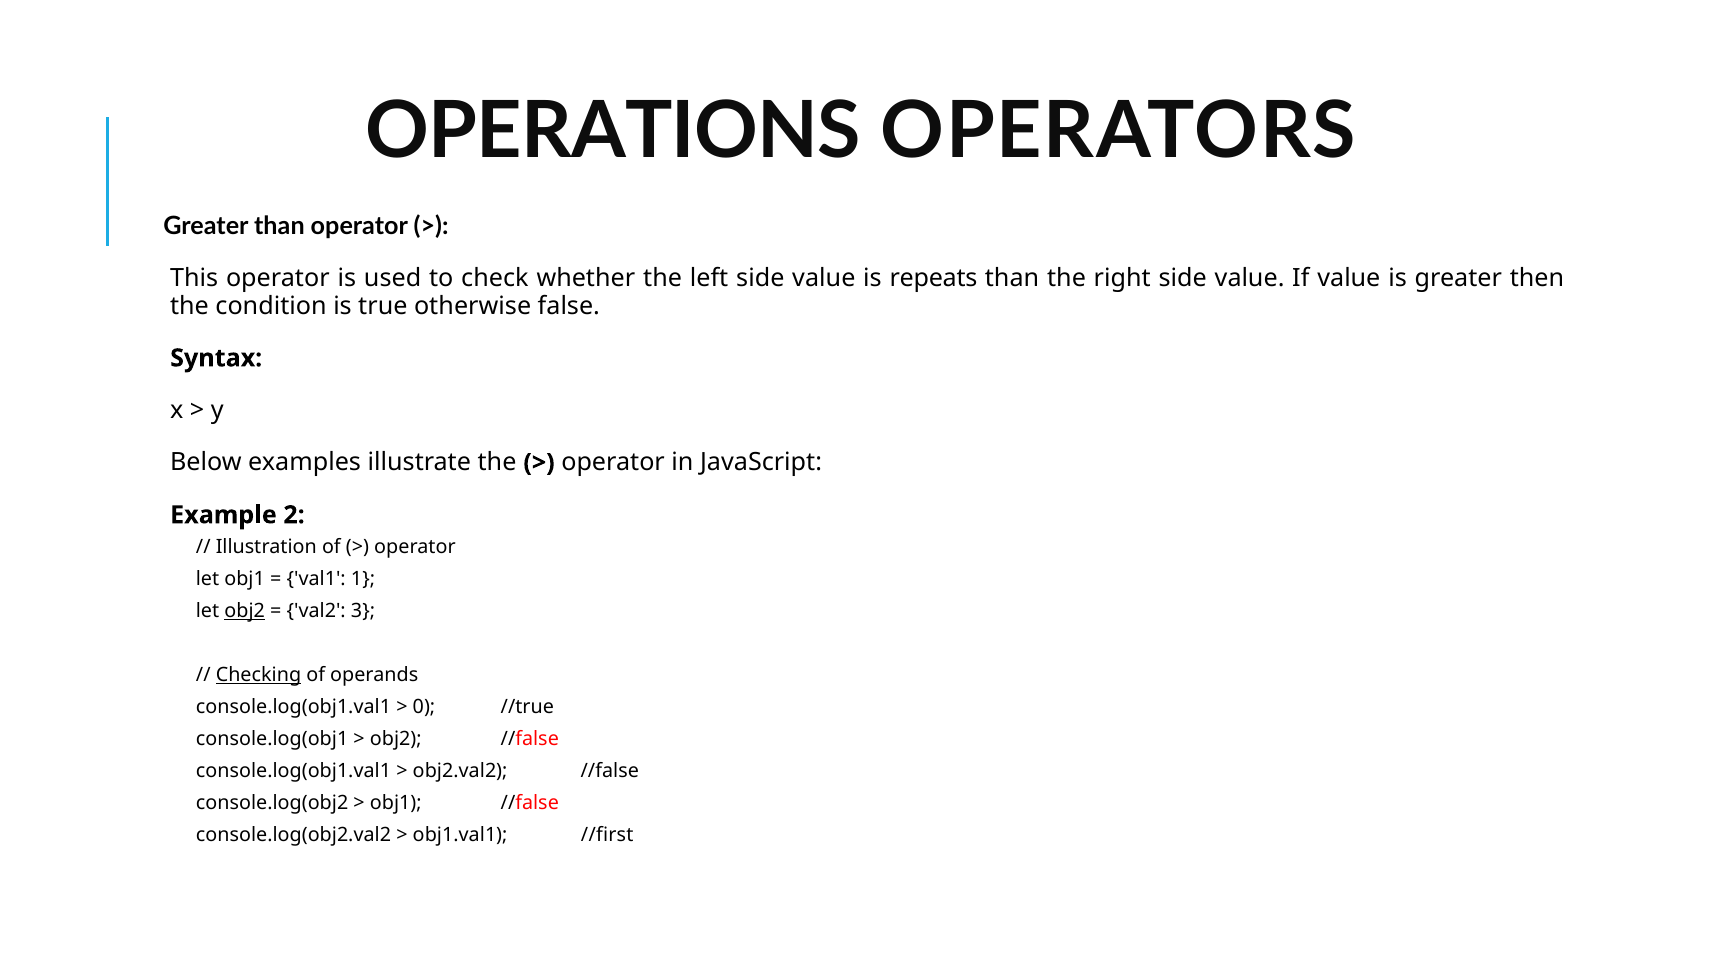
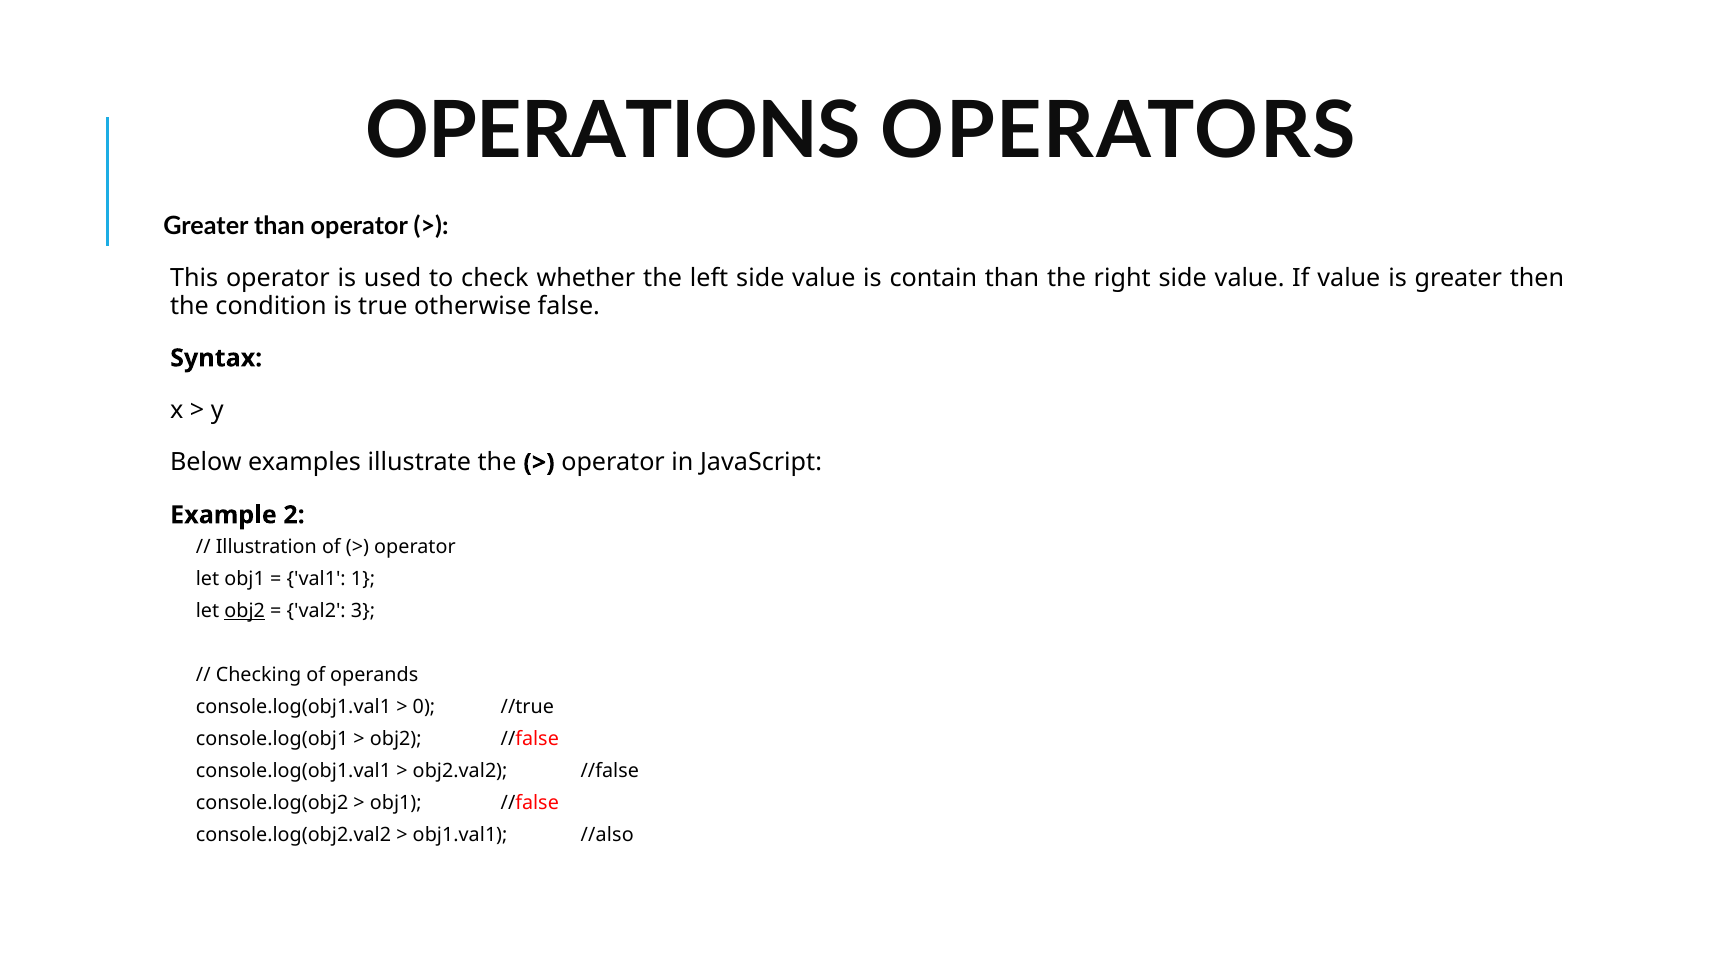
repeats: repeats -> contain (933, 279)
Checking underline: present -> none (258, 675)
//first: //first -> //also (607, 836)
